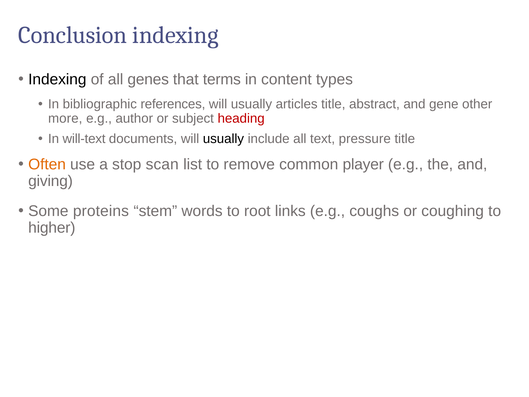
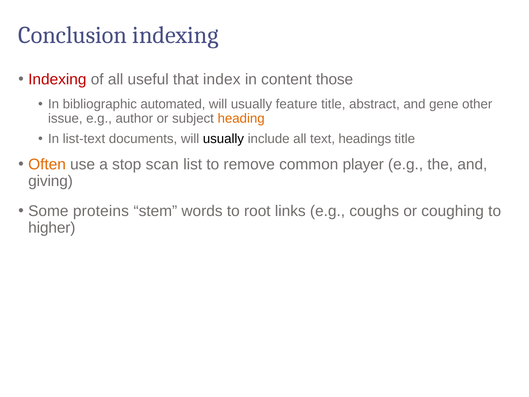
Indexing colour: black -> red (57, 79)
genes: genes -> useful (148, 79)
terms: terms -> index (222, 79)
types: types -> those (335, 79)
references: references -> automated (173, 104)
articles: articles -> feature (297, 104)
more: more -> issue (65, 118)
heading colour: red -> orange (241, 118)
will-text: will-text -> list-text (84, 139)
pressure: pressure -> headings (365, 139)
